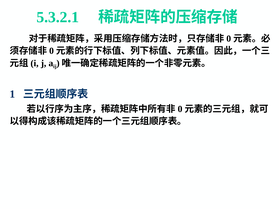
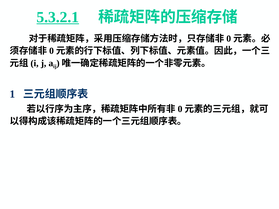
5.3.2.1 underline: none -> present (58, 17)
